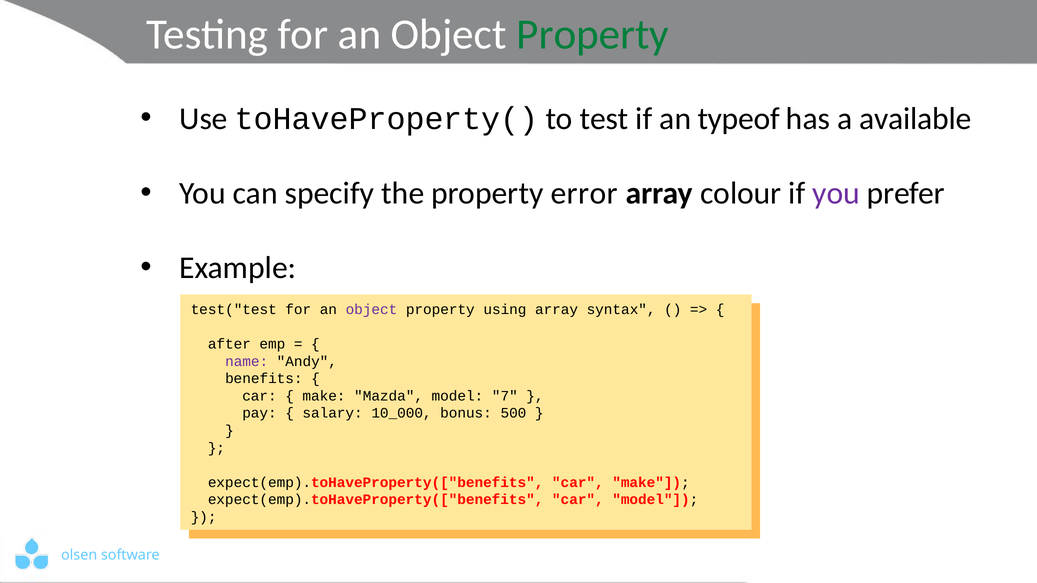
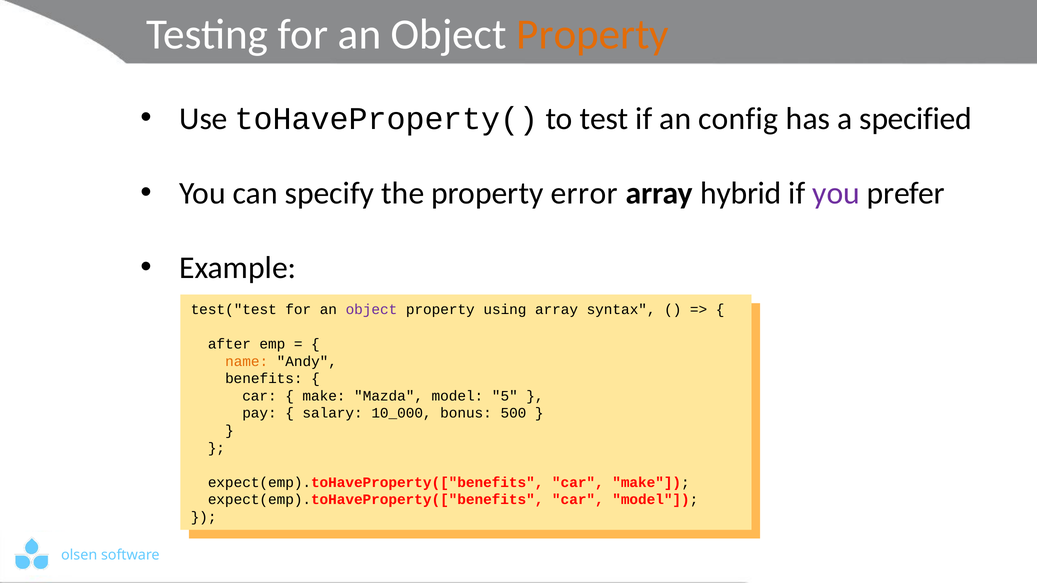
Property colour: green -> orange (593, 35)
typeof: typeof -> config (738, 119)
available: available -> specified (916, 119)
colour: colour -> hybrid (741, 193)
name colour: purple -> orange (247, 361)
7: 7 -> 5 (505, 396)
